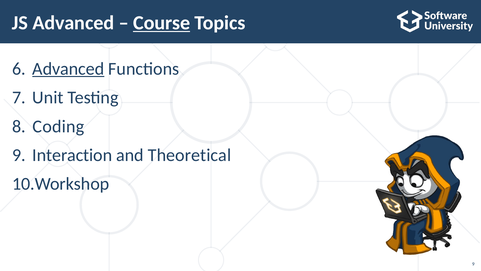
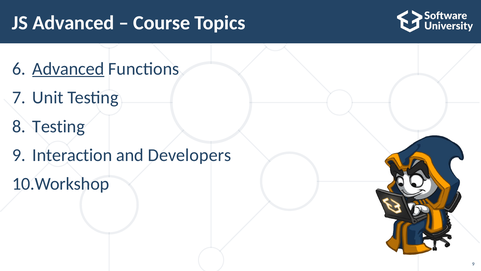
Course underline: present -> none (162, 23)
Coding: Coding -> Testing (59, 126)
Theoretical: Theoretical -> Developers (189, 155)
